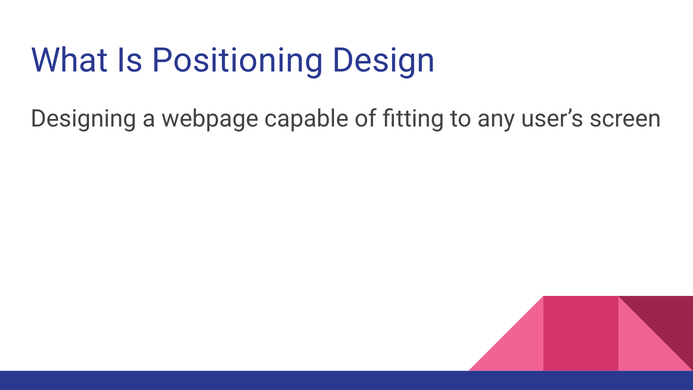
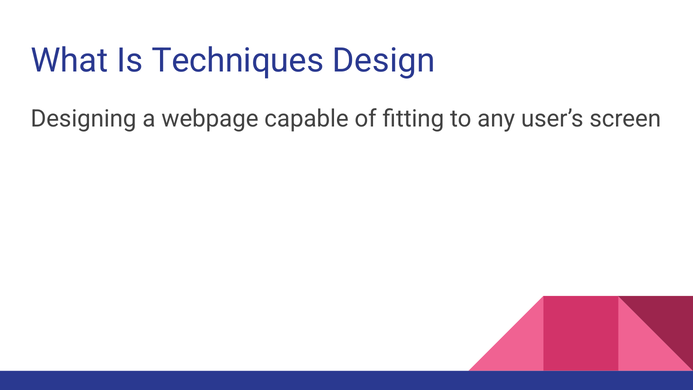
Positioning: Positioning -> Techniques (238, 61)
